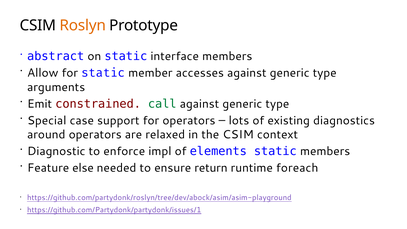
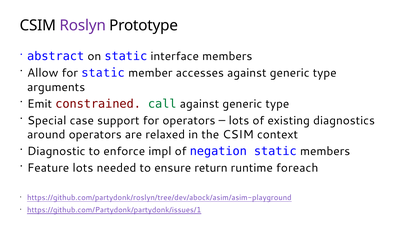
Roslyn colour: orange -> purple (83, 25)
elements: elements -> negation (218, 151)
Feature else: else -> lots (83, 168)
